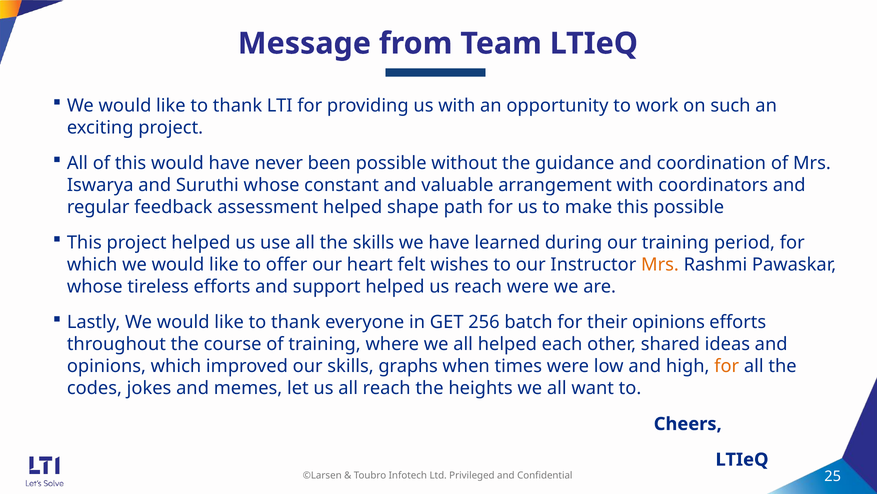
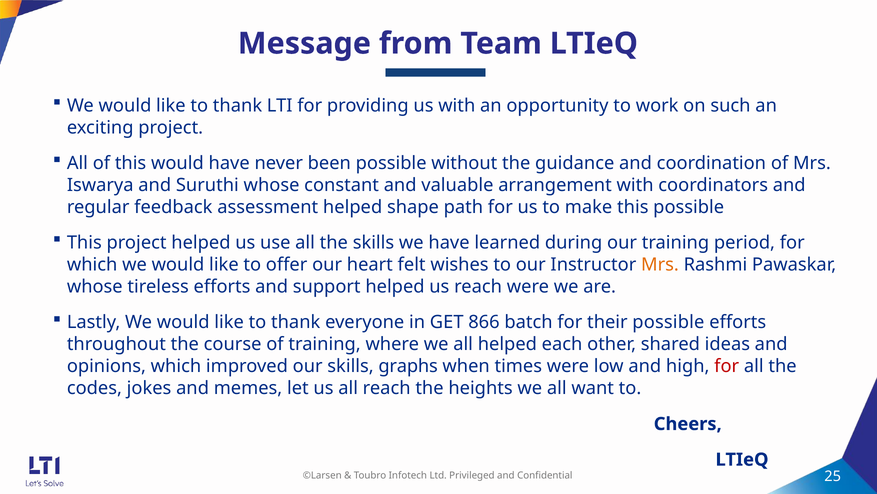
256: 256 -> 866 (484, 322)
their opinions: opinions -> possible (668, 322)
for colour: orange -> red (727, 366)
